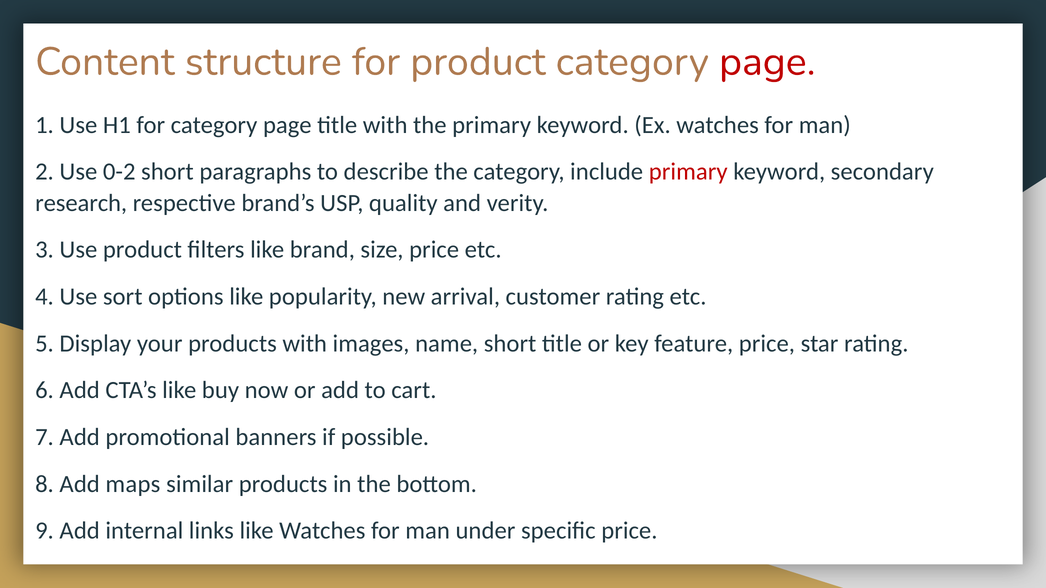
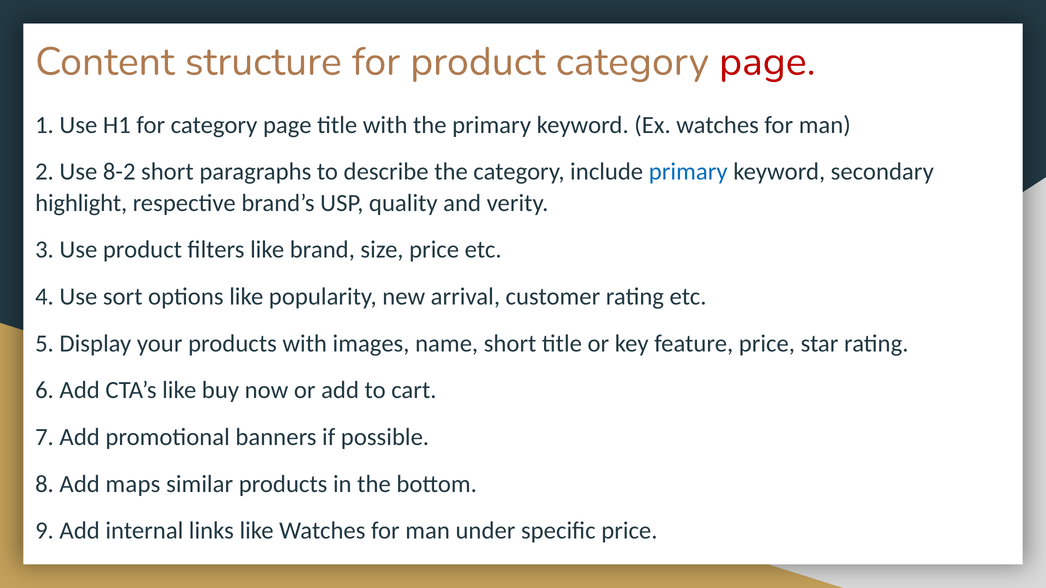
0-2: 0-2 -> 8-2 (119, 172)
primary colour: red -> blue (688, 172)
research: research -> highlight (81, 203)
